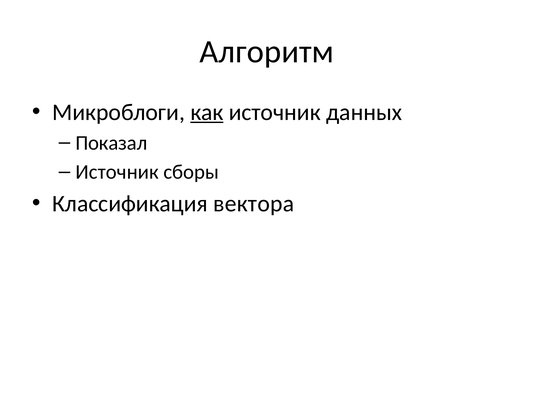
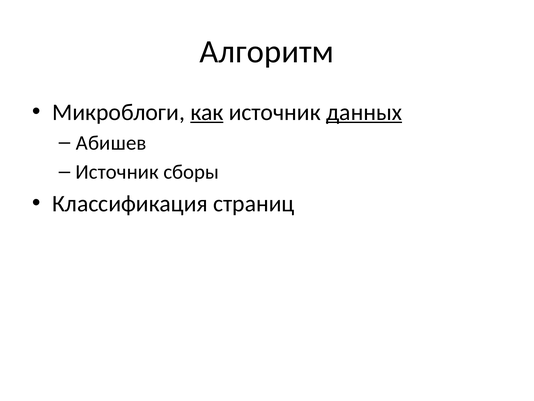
данных underline: none -> present (364, 112)
Показал: Показал -> Абишев (111, 143)
вектора: вектора -> страниц (254, 203)
